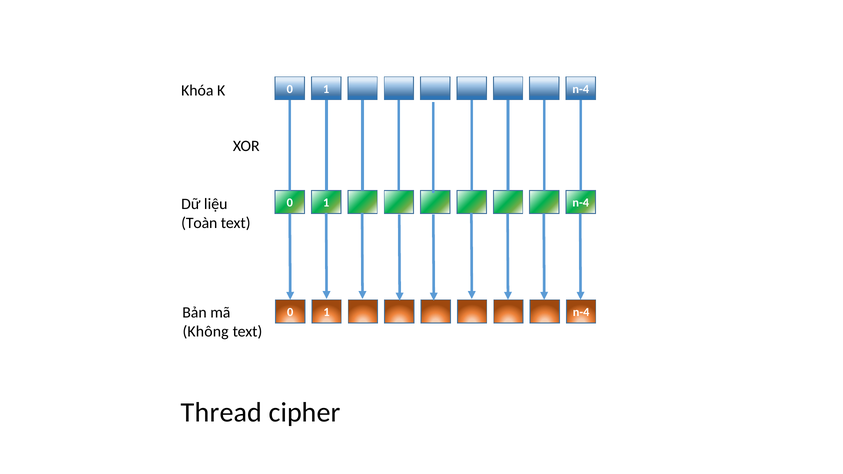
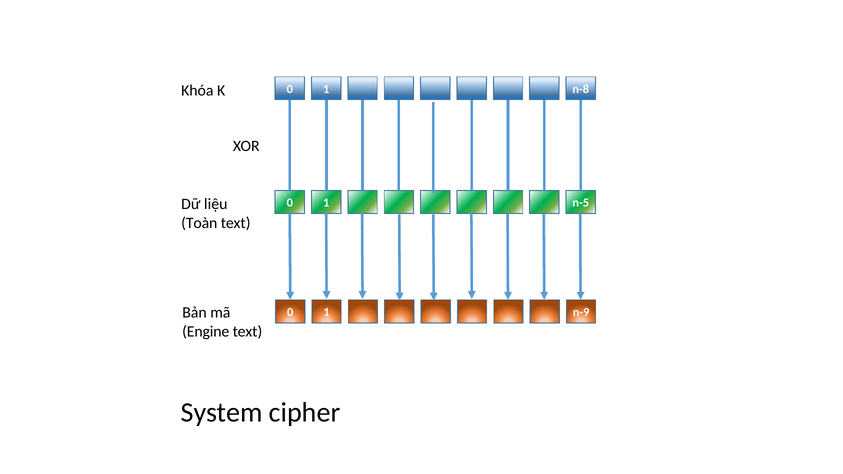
n-4: n-4 -> n-8 (581, 89)
n-4: n-4 -> n-5 (581, 203)
n-4: n-4 -> n-9 (581, 312)
Không: Không -> Engine (206, 332)
Thread: Thread -> System (222, 413)
